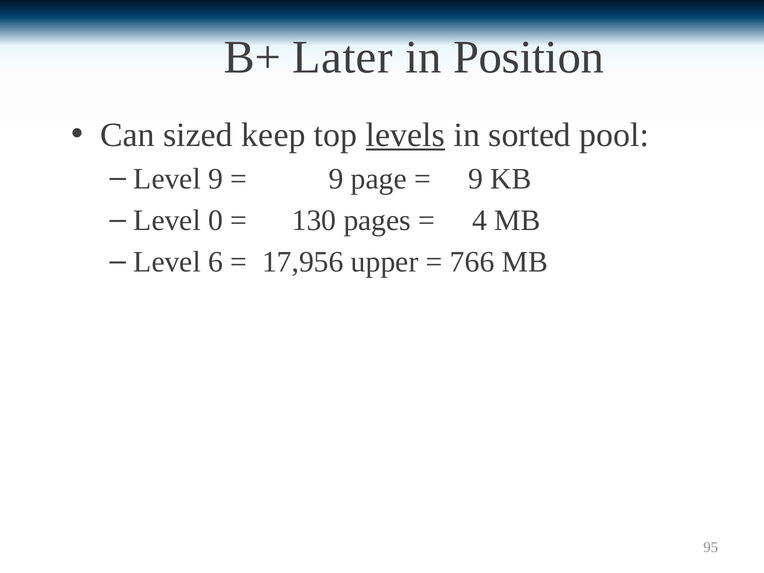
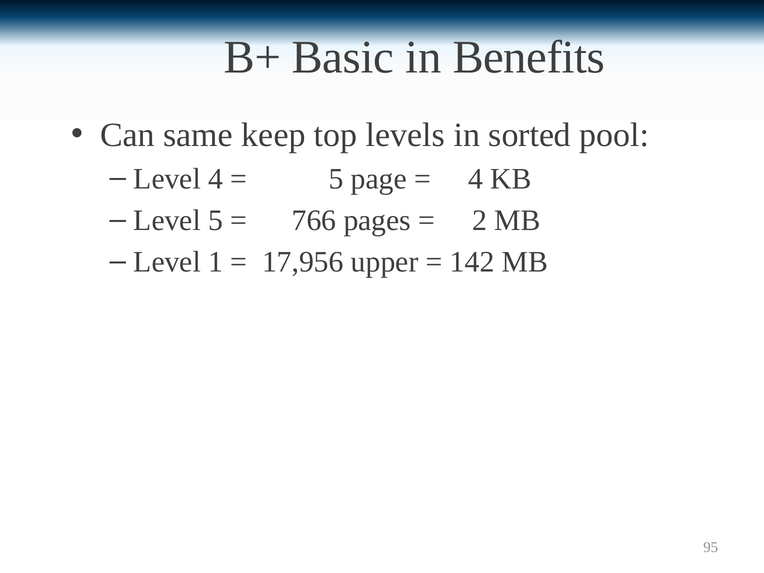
Later: Later -> Basic (343, 57)
Position: Position -> Benefits (529, 57)
sized: sized -> same (198, 135)
levels underline: present -> none (405, 135)
Level 9: 9 -> 4 (216, 179)
9: 9 -> 5 (336, 179)
9: 9 -> 4 (476, 179)
Level 0: 0 -> 5 (216, 220)
130: 130 -> 766 (314, 220)
4: 4 -> 2 (480, 220)
6: 6 -> 1 (216, 262)
766: 766 -> 142 (472, 262)
